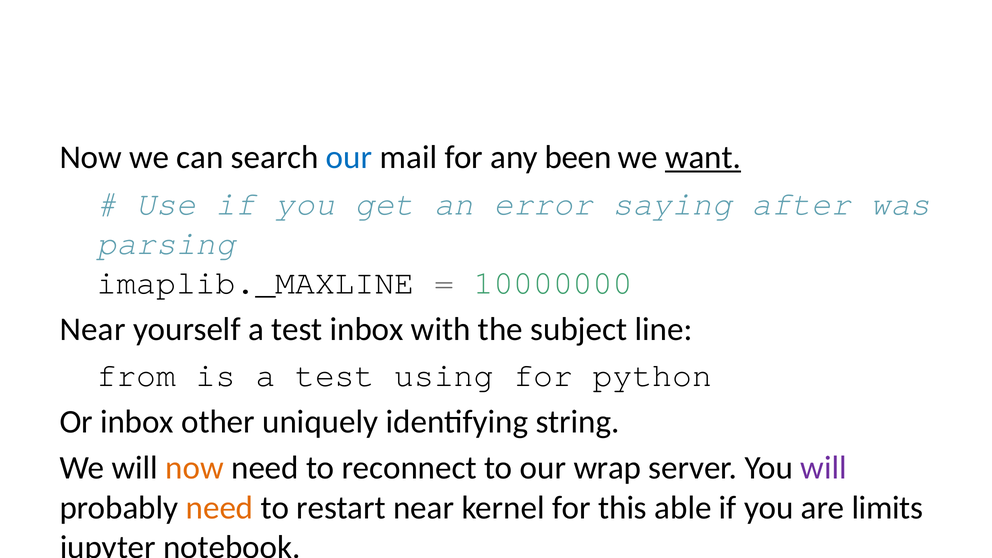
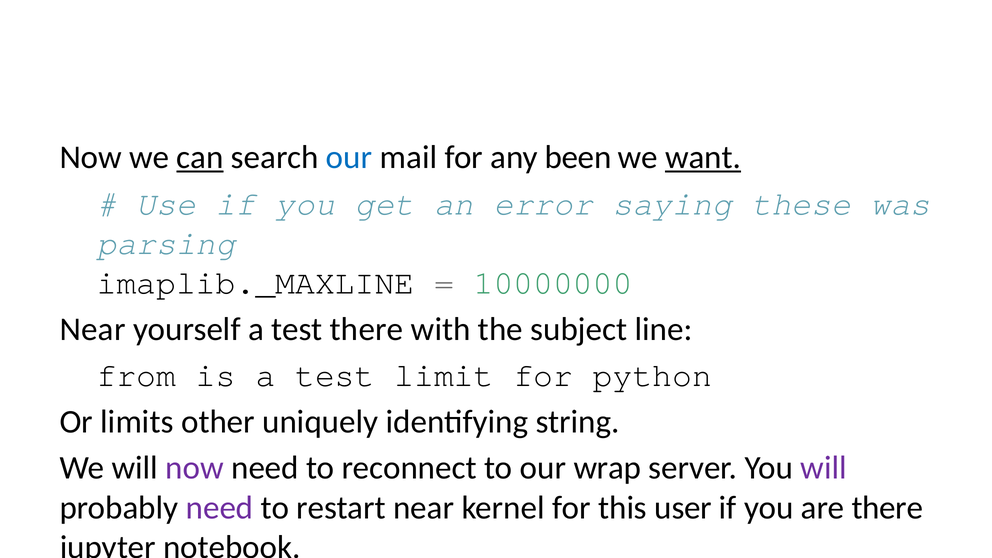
can underline: none -> present (200, 157)
after: after -> these (801, 204)
test inbox: inbox -> there (367, 329)
using: using -> limit (444, 376)
Or inbox: inbox -> limits (137, 422)
now colour: orange -> purple (195, 468)
need colour: orange -> purple (220, 508)
this able: able -> user (683, 508)
are limits: limits -> there (887, 508)
